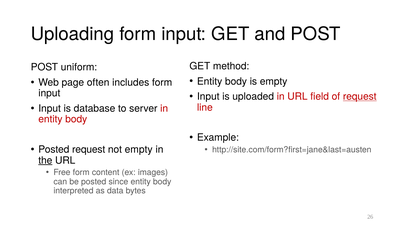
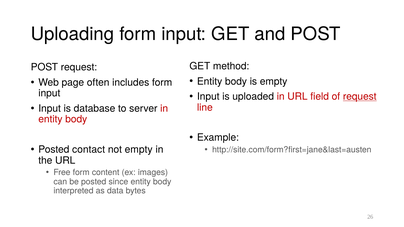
POST uniform: uniform -> request (79, 67)
Posted request: request -> contact (89, 150)
the underline: present -> none (45, 161)
